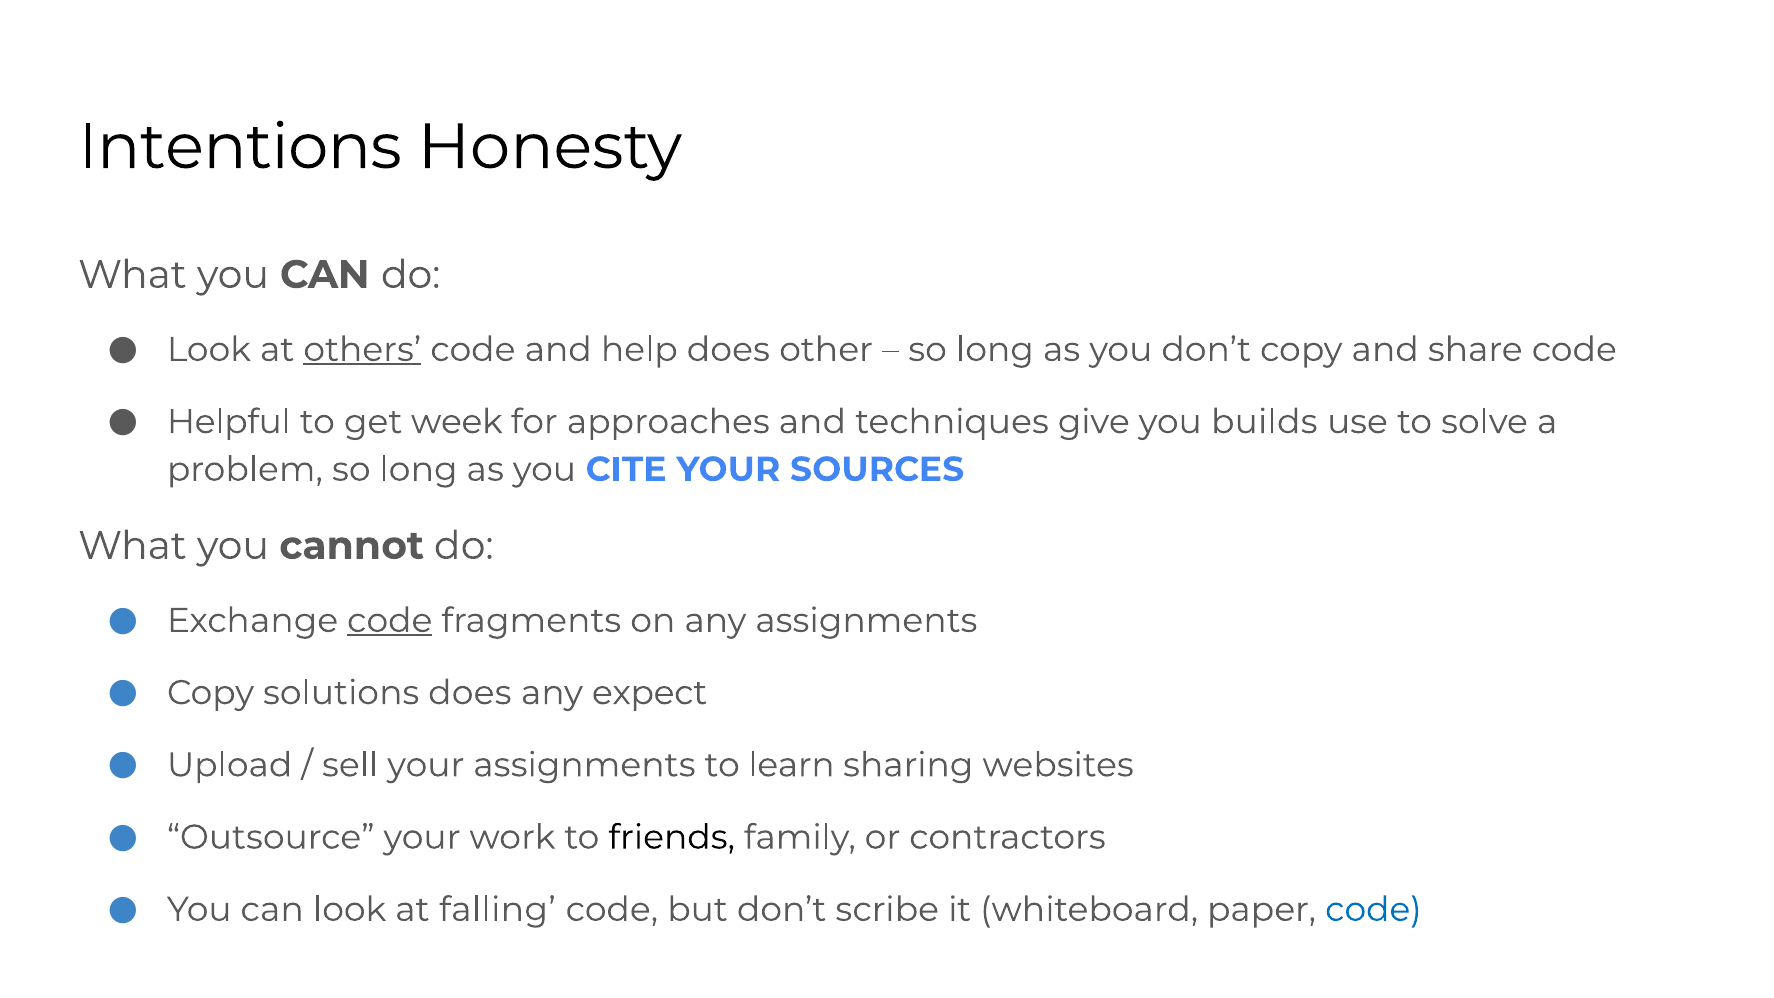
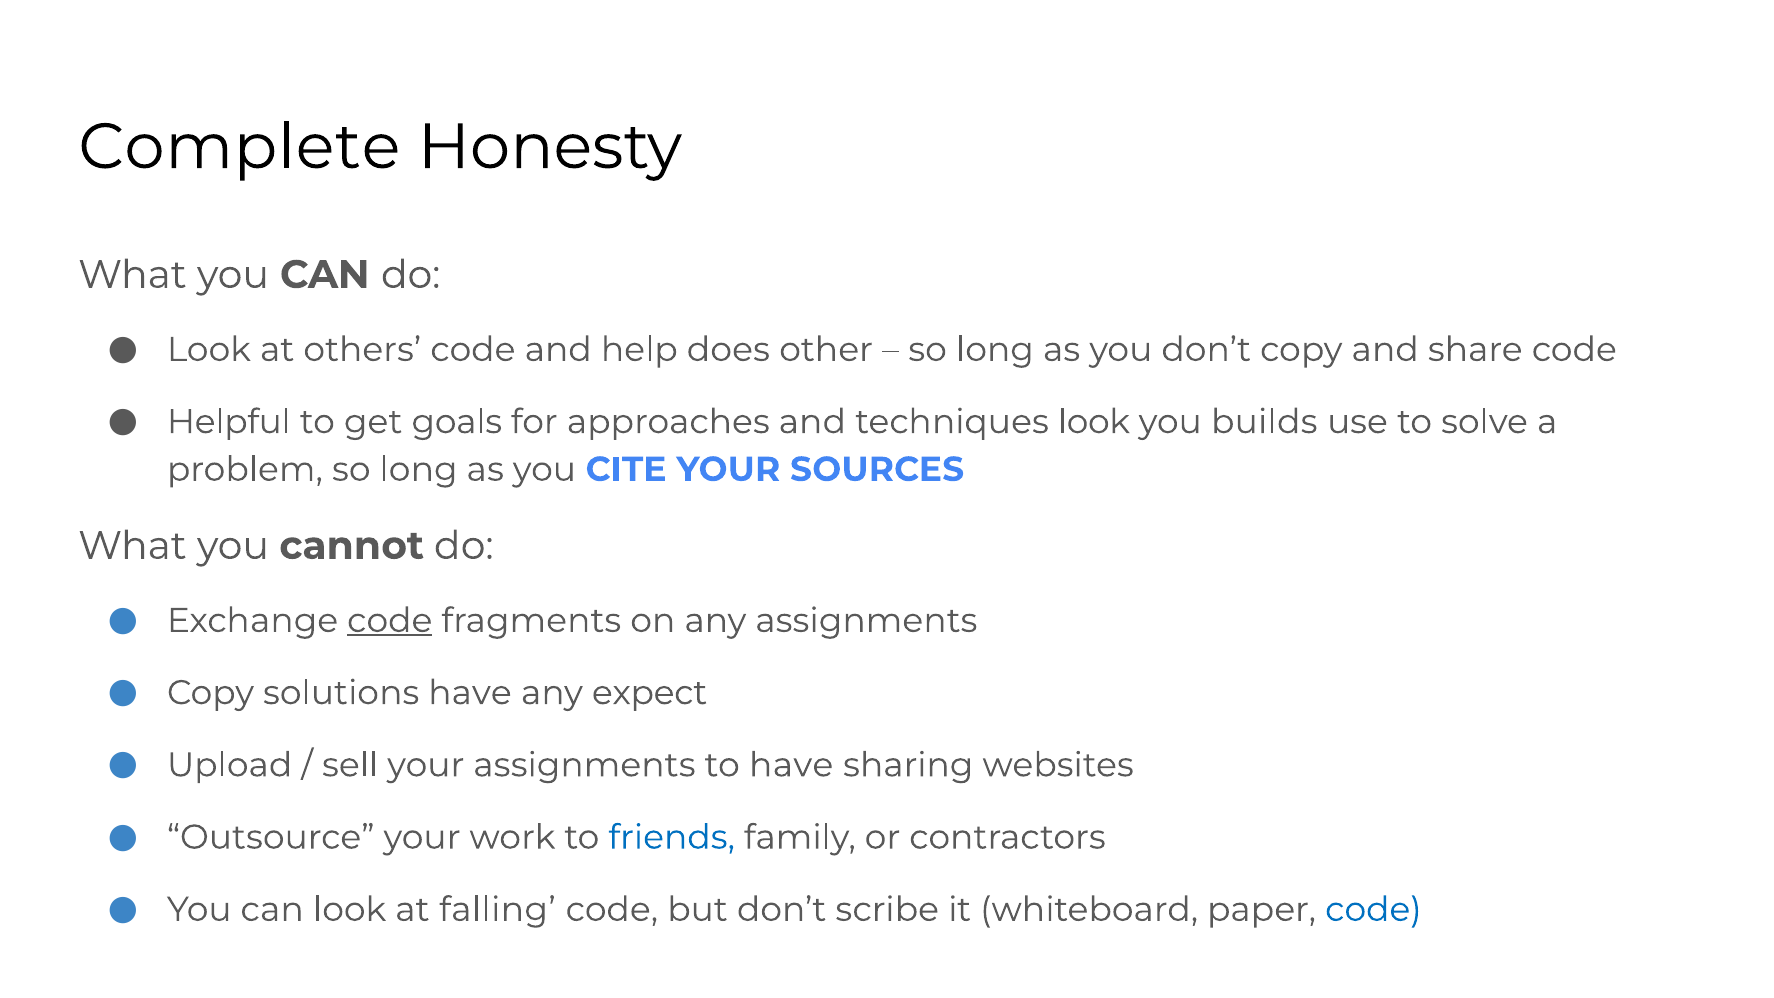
Intentions: Intentions -> Complete (239, 147)
others underline: present -> none (362, 350)
week: week -> goals (457, 422)
techniques give: give -> look (1094, 422)
solutions does: does -> have (470, 693)
to learn: learn -> have (791, 765)
friends colour: black -> blue (672, 837)
